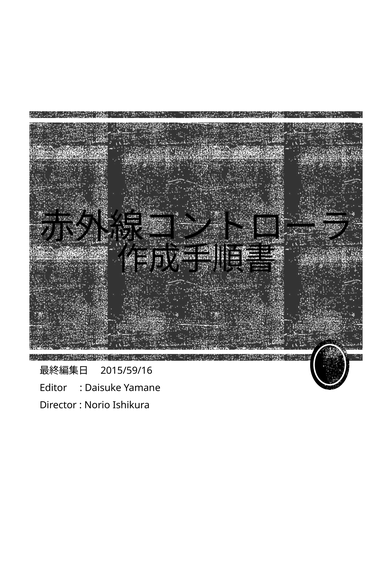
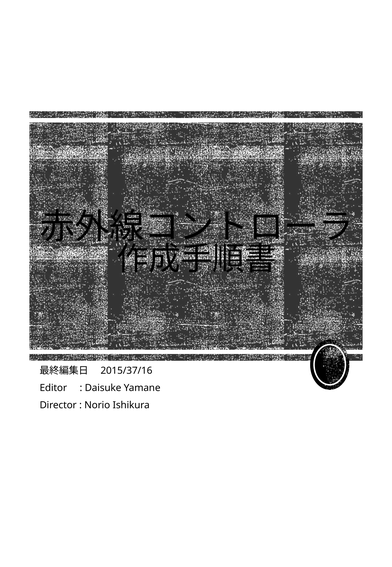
2015/59/16: 2015/59/16 -> 2015/37/16 (126, 370)
